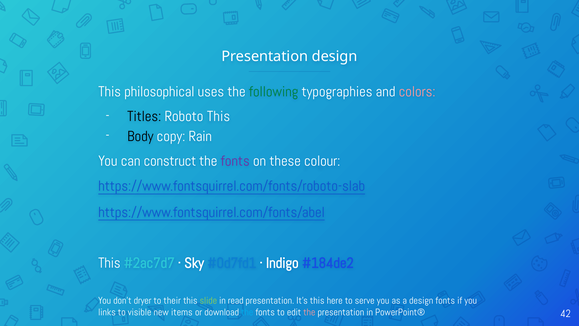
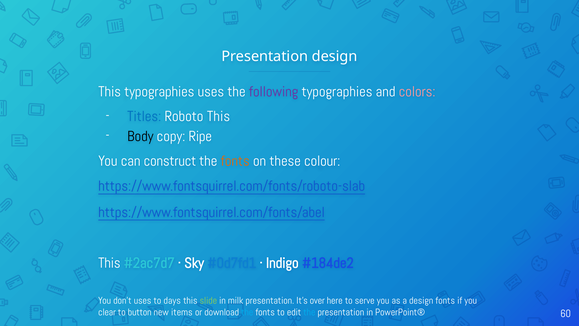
This philosophical: philosophical -> typographies (159, 91)
following colour: green -> purple (274, 91)
Titles colour: black -> blue (144, 116)
Rain: Rain -> Ripe (200, 136)
fonts colour: purple -> orange (235, 161)
don’t dryer: dryer -> uses (143, 300)
their: their -> days (172, 300)
read: read -> milk (236, 300)
It’s this: this -> over (317, 300)
links: links -> clear (107, 312)
visible: visible -> button (140, 312)
the colour: pink -> light blue (309, 312)
42: 42 -> 60 (566, 314)
